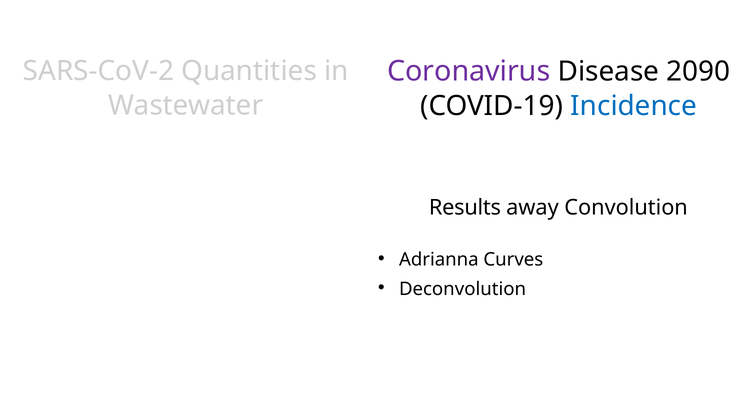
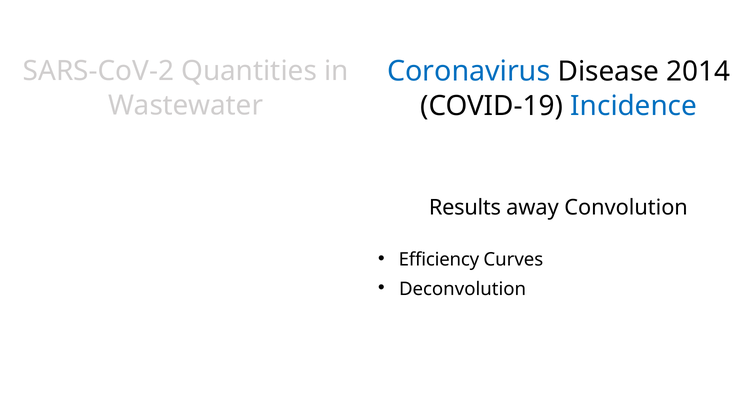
Coronavirus colour: purple -> blue (469, 71)
2090: 2090 -> 2014 (698, 71)
Adrianna: Adrianna -> Efficiency (439, 260)
